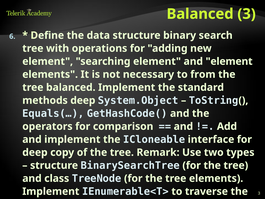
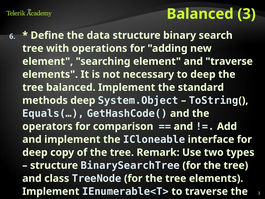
and element: element -> traverse (229, 61)
to from: from -> deep (203, 74)
